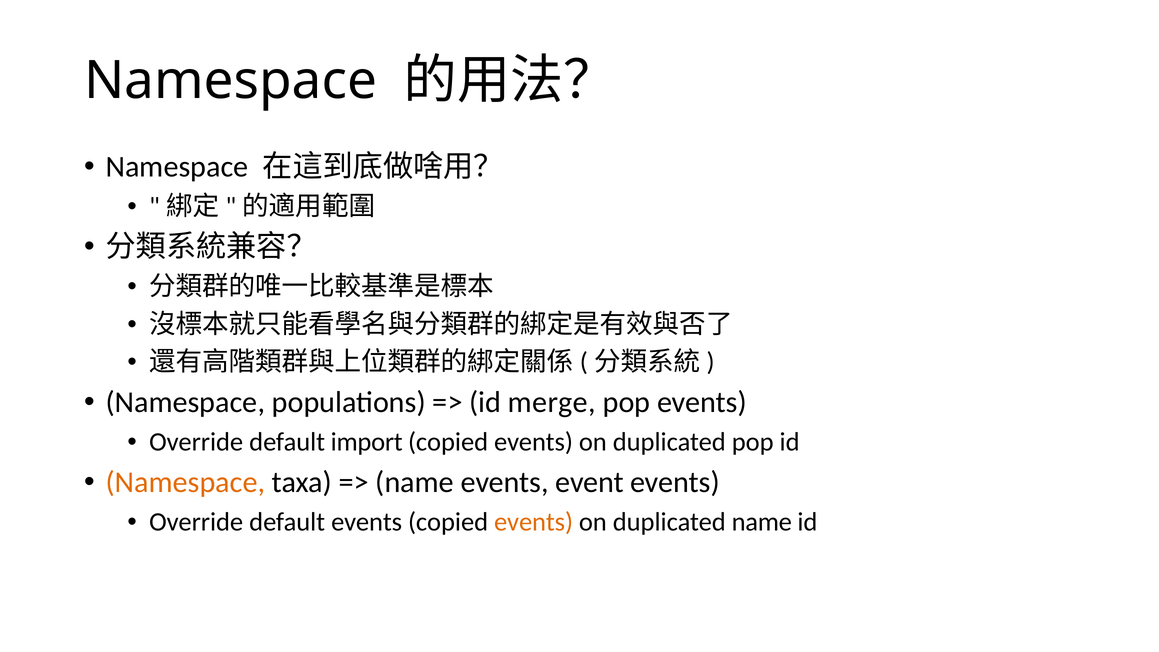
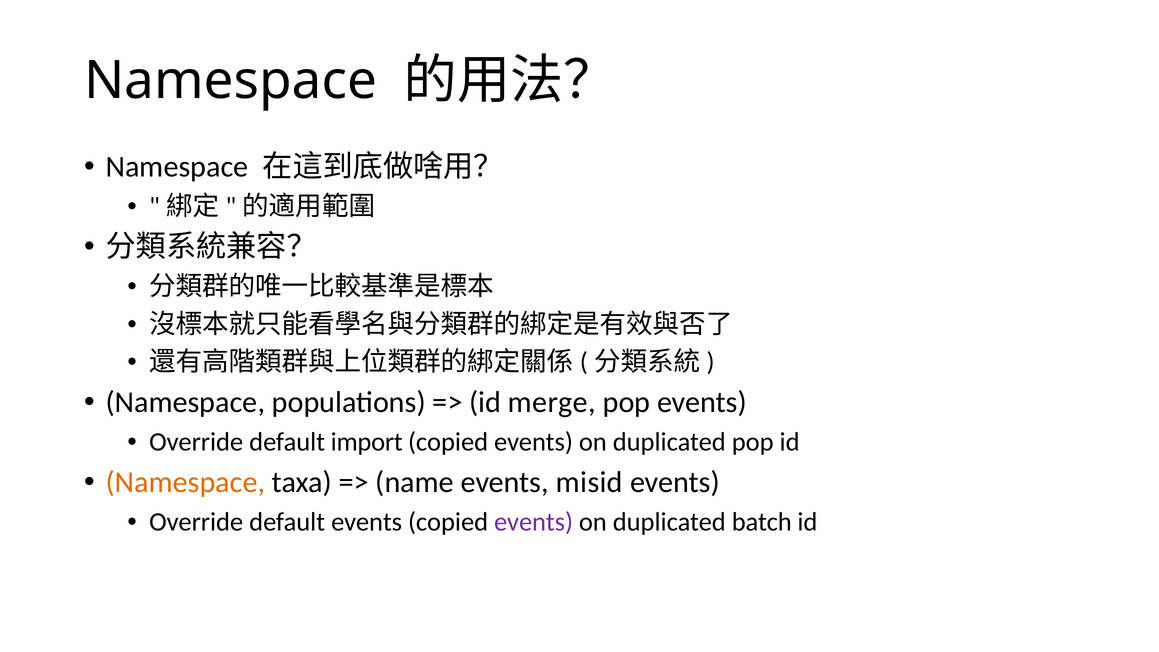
event: event -> misid (589, 482)
events colour: orange -> purple (534, 522)
duplicated name: name -> batch (762, 522)
